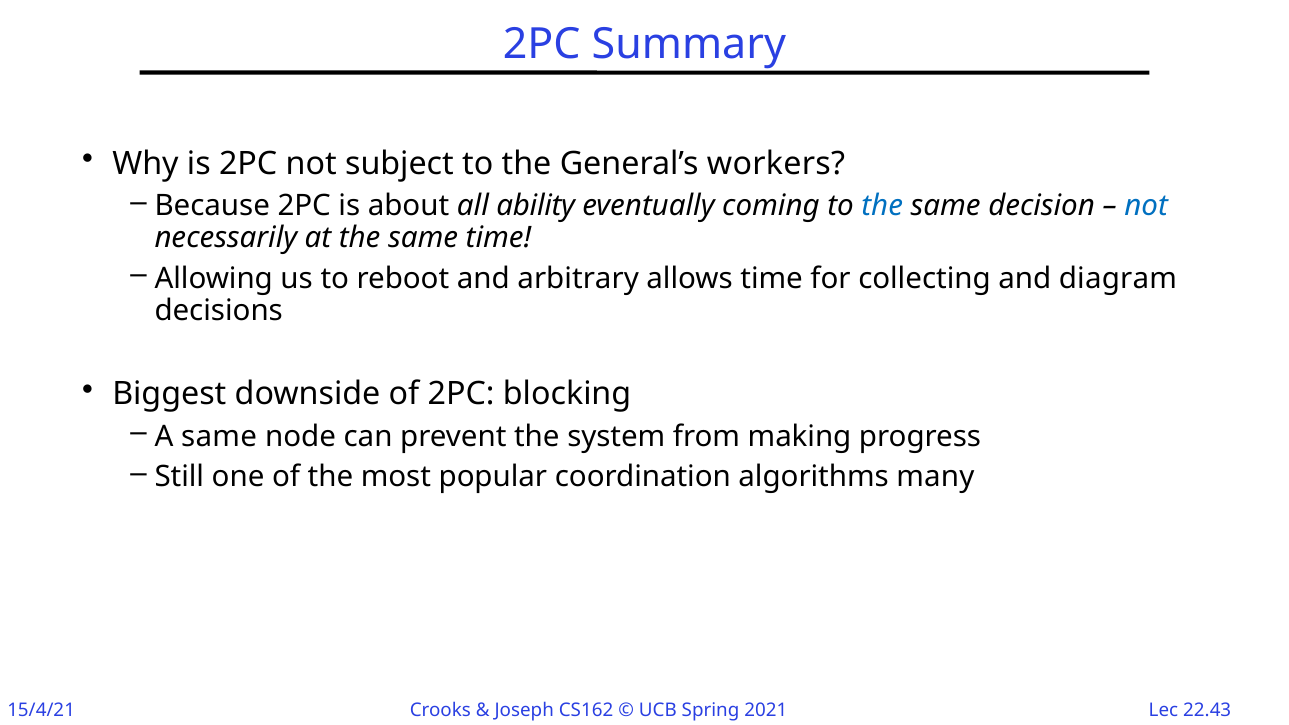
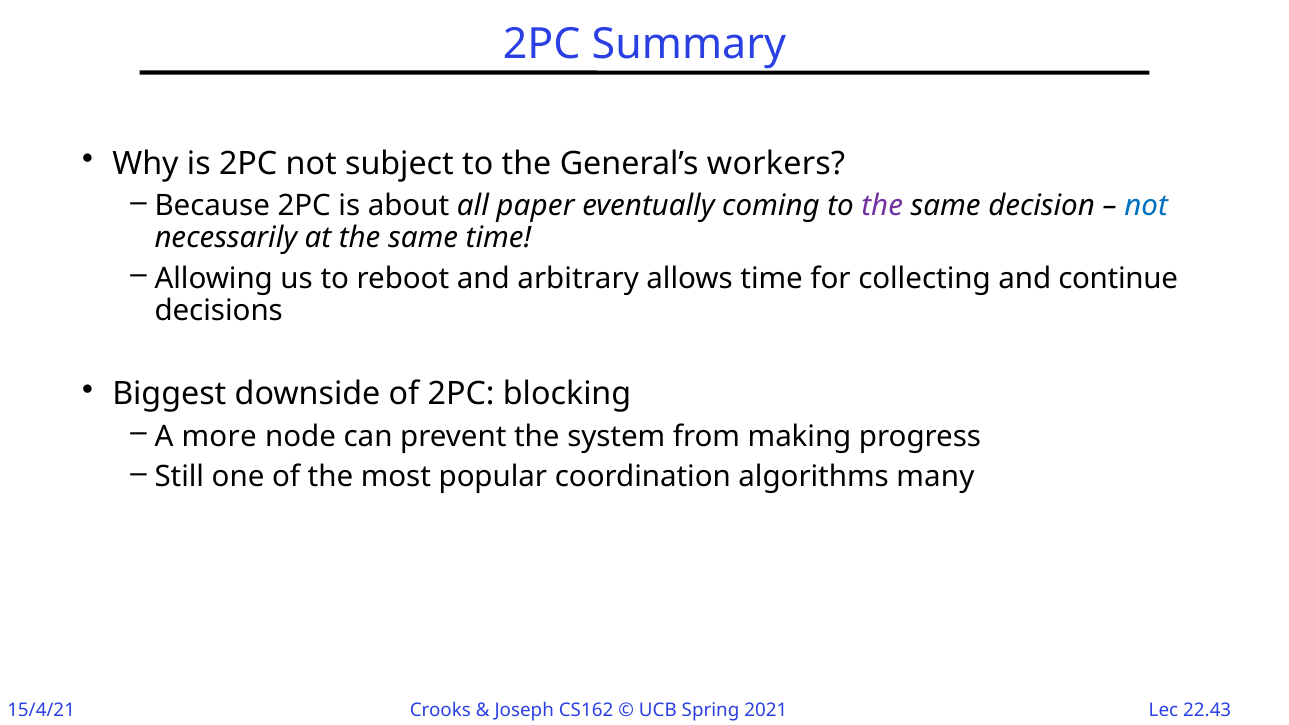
ability: ability -> paper (536, 206)
the colour: blue -> purple (882, 206)
diagram: diagram -> continue (1118, 279)
A same: same -> more (219, 436)
